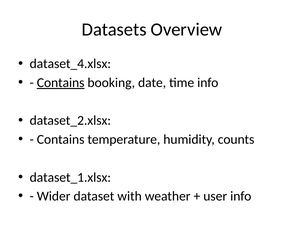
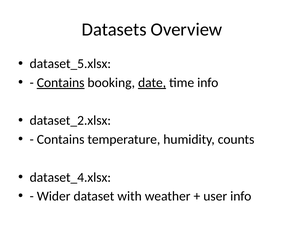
dataset_4.xlsx: dataset_4.xlsx -> dataset_5.xlsx (70, 64)
date underline: none -> present (152, 83)
dataset_1.xlsx: dataset_1.xlsx -> dataset_4.xlsx (70, 177)
